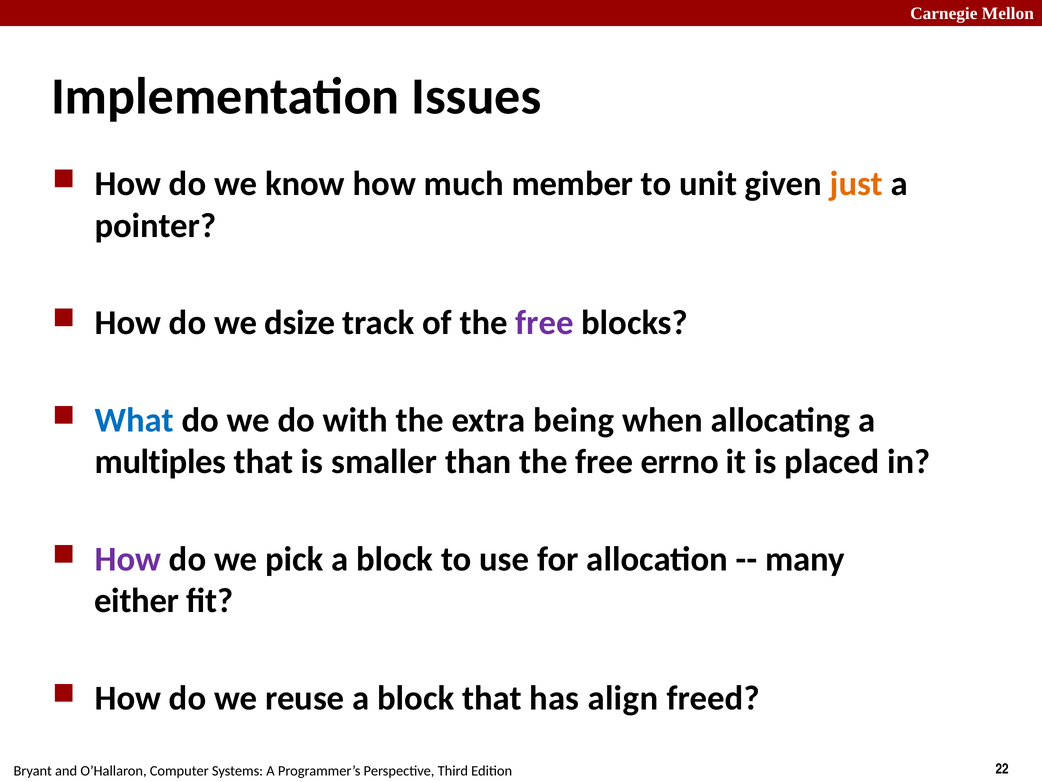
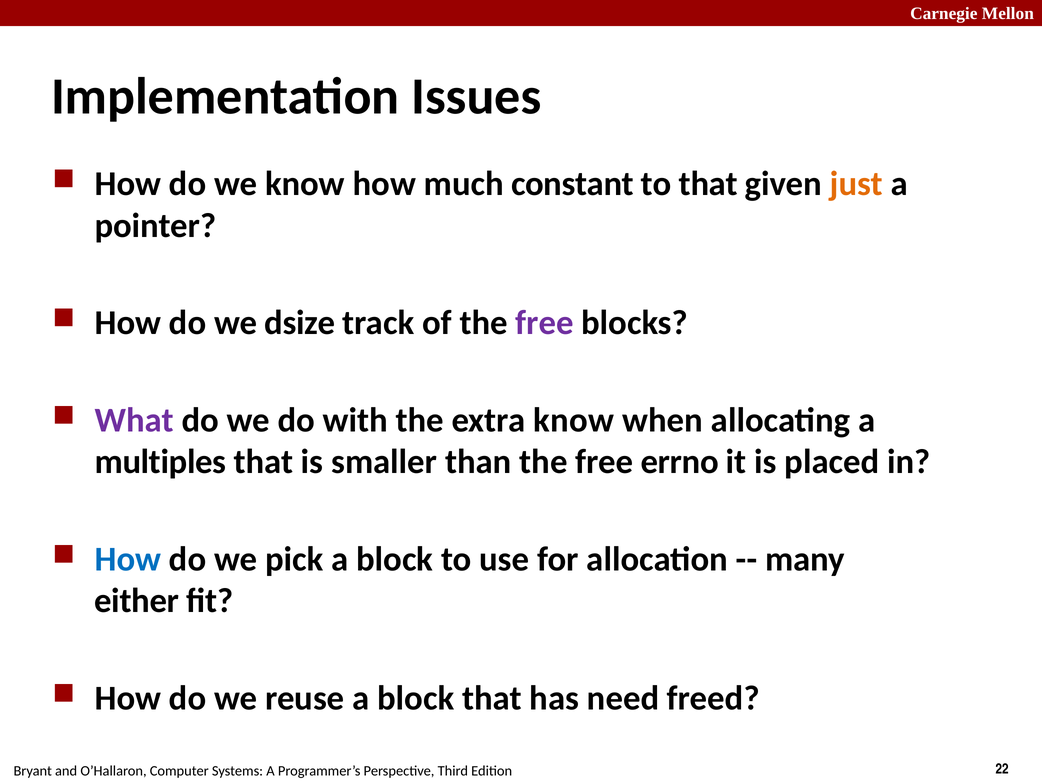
member: member -> constant (573, 184)
to unit: unit -> that (708, 184)
What colour: blue -> purple (134, 420)
extra being: being -> know (574, 420)
How colour: purple -> blue (128, 559)
align: align -> need (623, 698)
